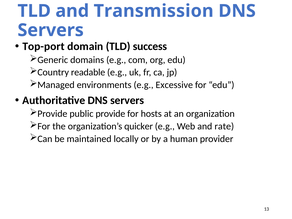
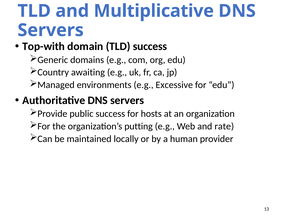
Transmission: Transmission -> Multiplicative (154, 11)
Top-port: Top-port -> Top-with (44, 46)
readable: readable -> awaiting (88, 72)
public provide: provide -> success (110, 114)
quicker: quicker -> putting (139, 126)
